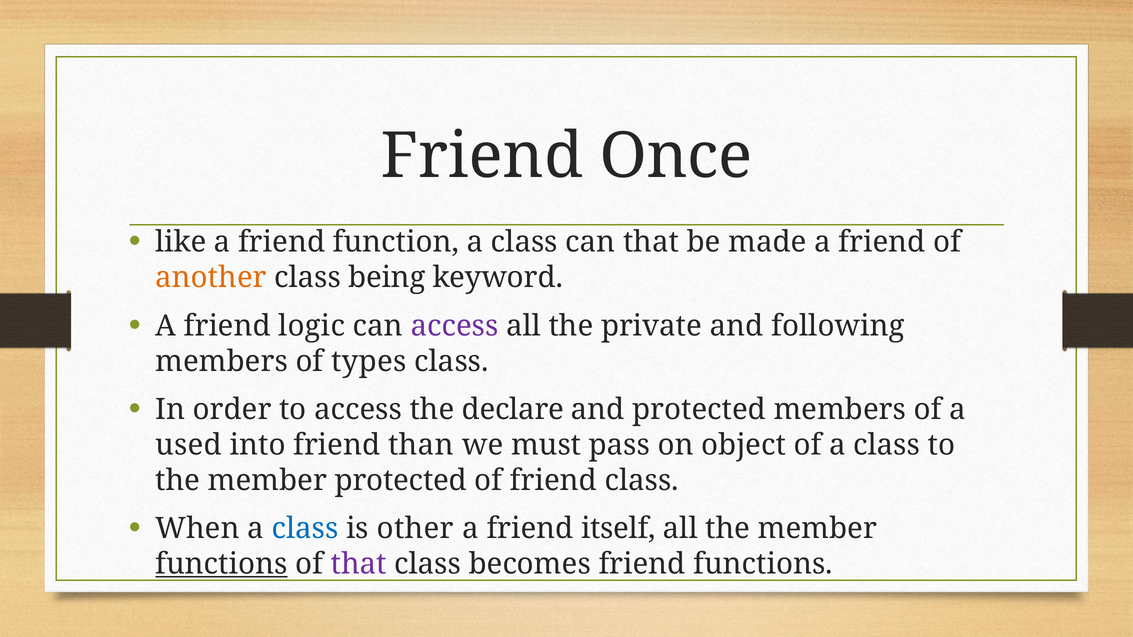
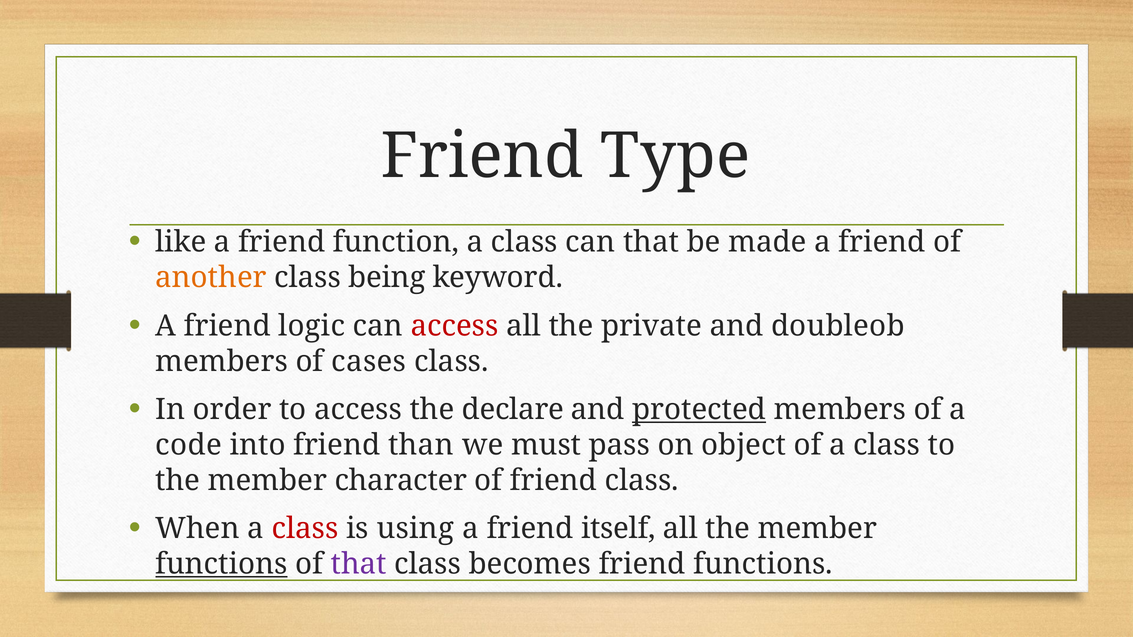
Once: Once -> Type (675, 156)
access colour: purple -> red (455, 326)
following: following -> doubleob (838, 326)
types: types -> cases (369, 361)
protected underline: none -> present (699, 410)
used: used -> code (189, 445)
member protected: protected -> character (401, 481)
class colour: blue -> red (305, 529)
other: other -> using (415, 529)
